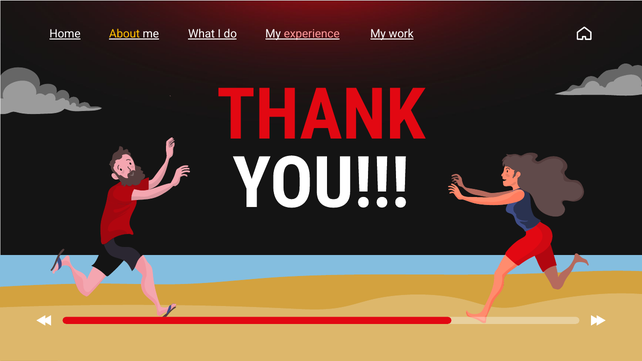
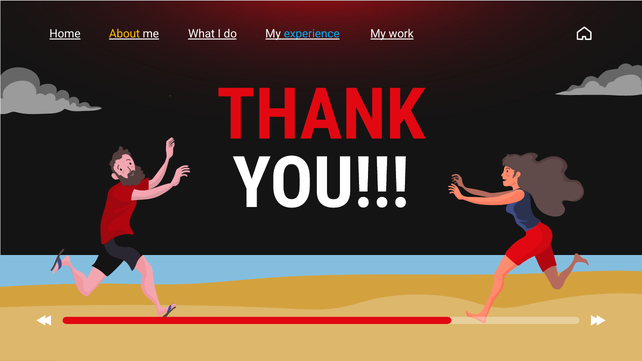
experience colour: pink -> light blue (312, 34)
